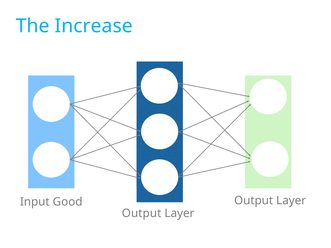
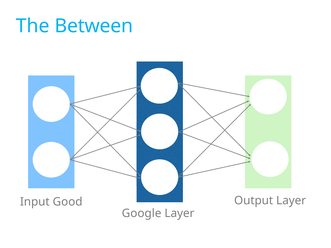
Increase: Increase -> Between (94, 26)
Output: Output -> Google (142, 214)
